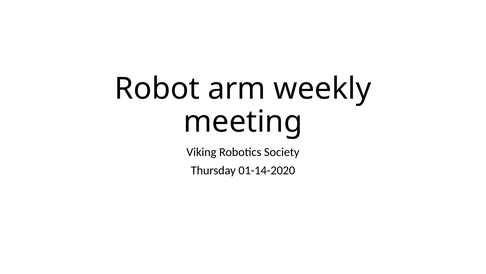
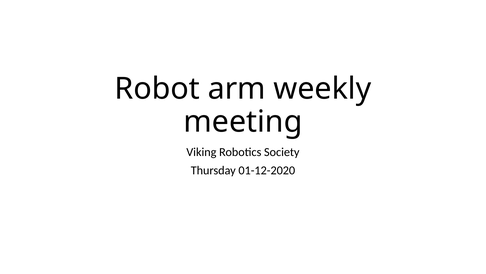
01-14-2020: 01-14-2020 -> 01-12-2020 (267, 170)
